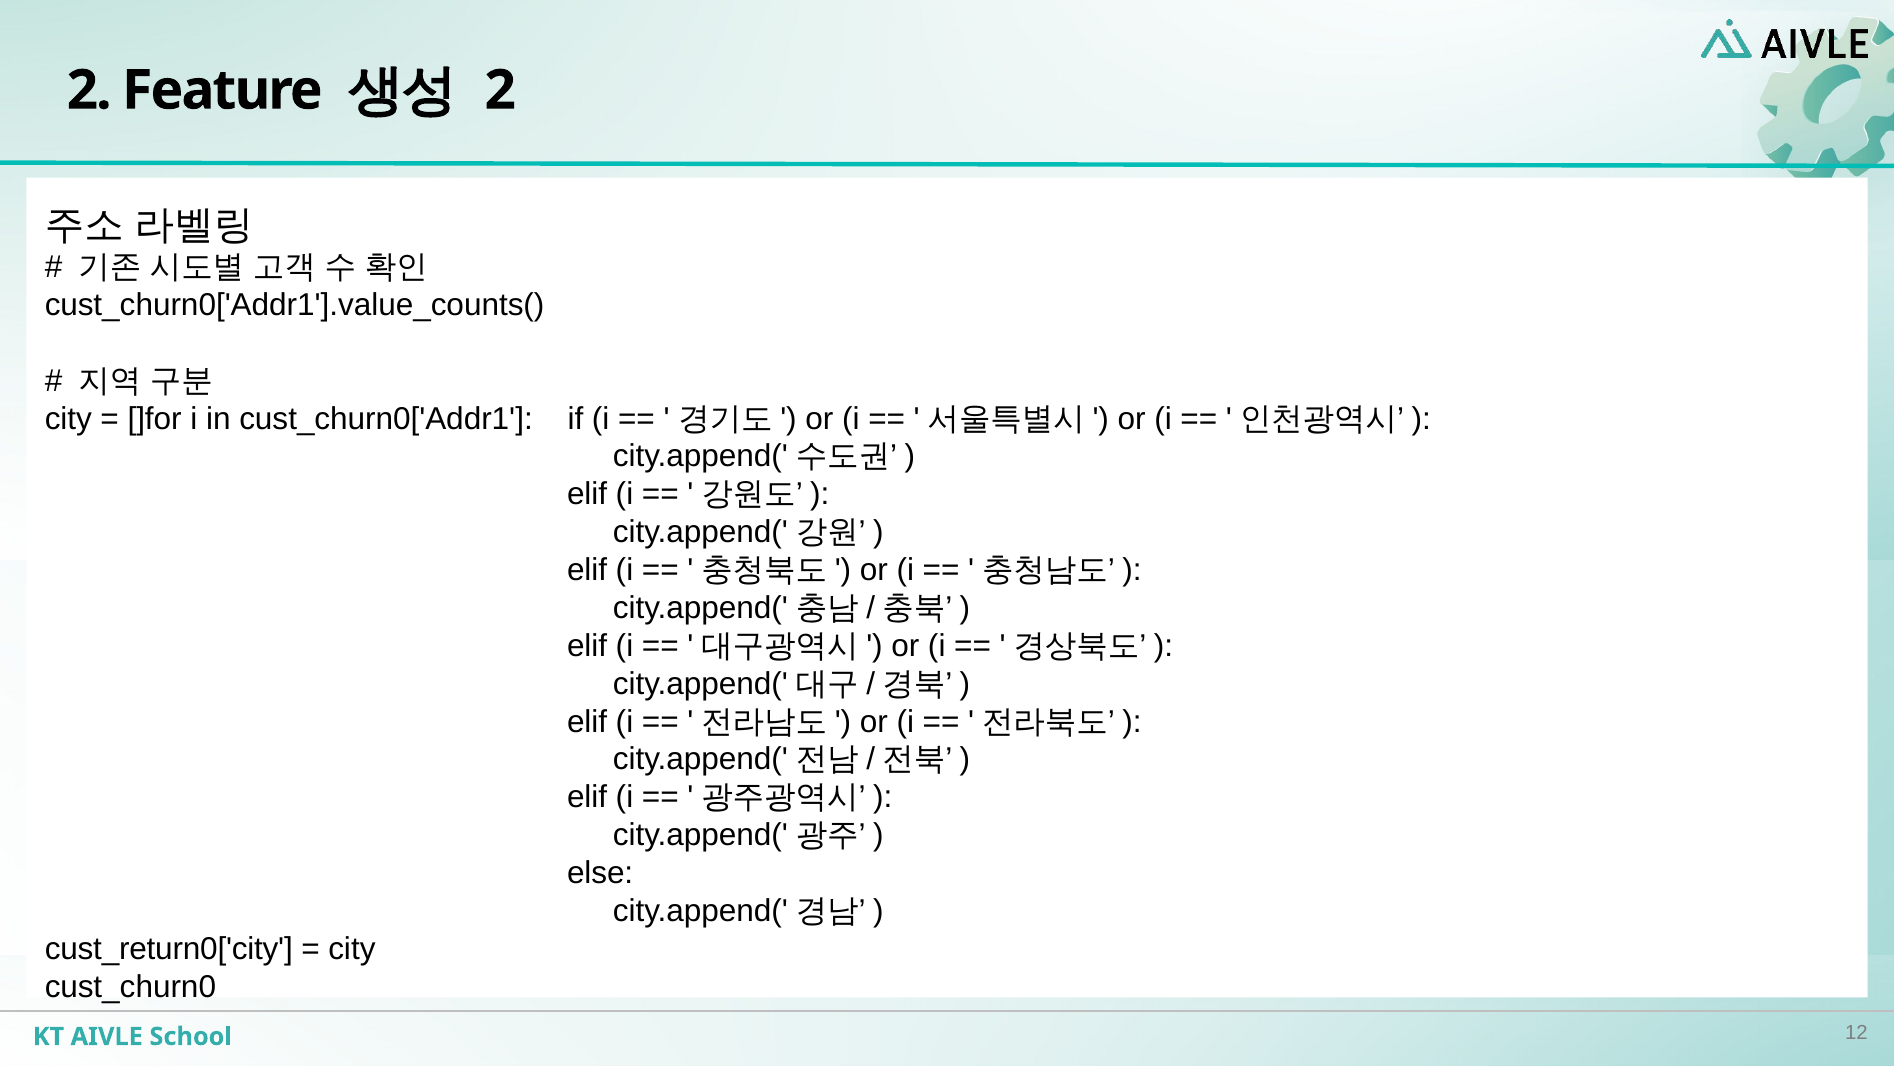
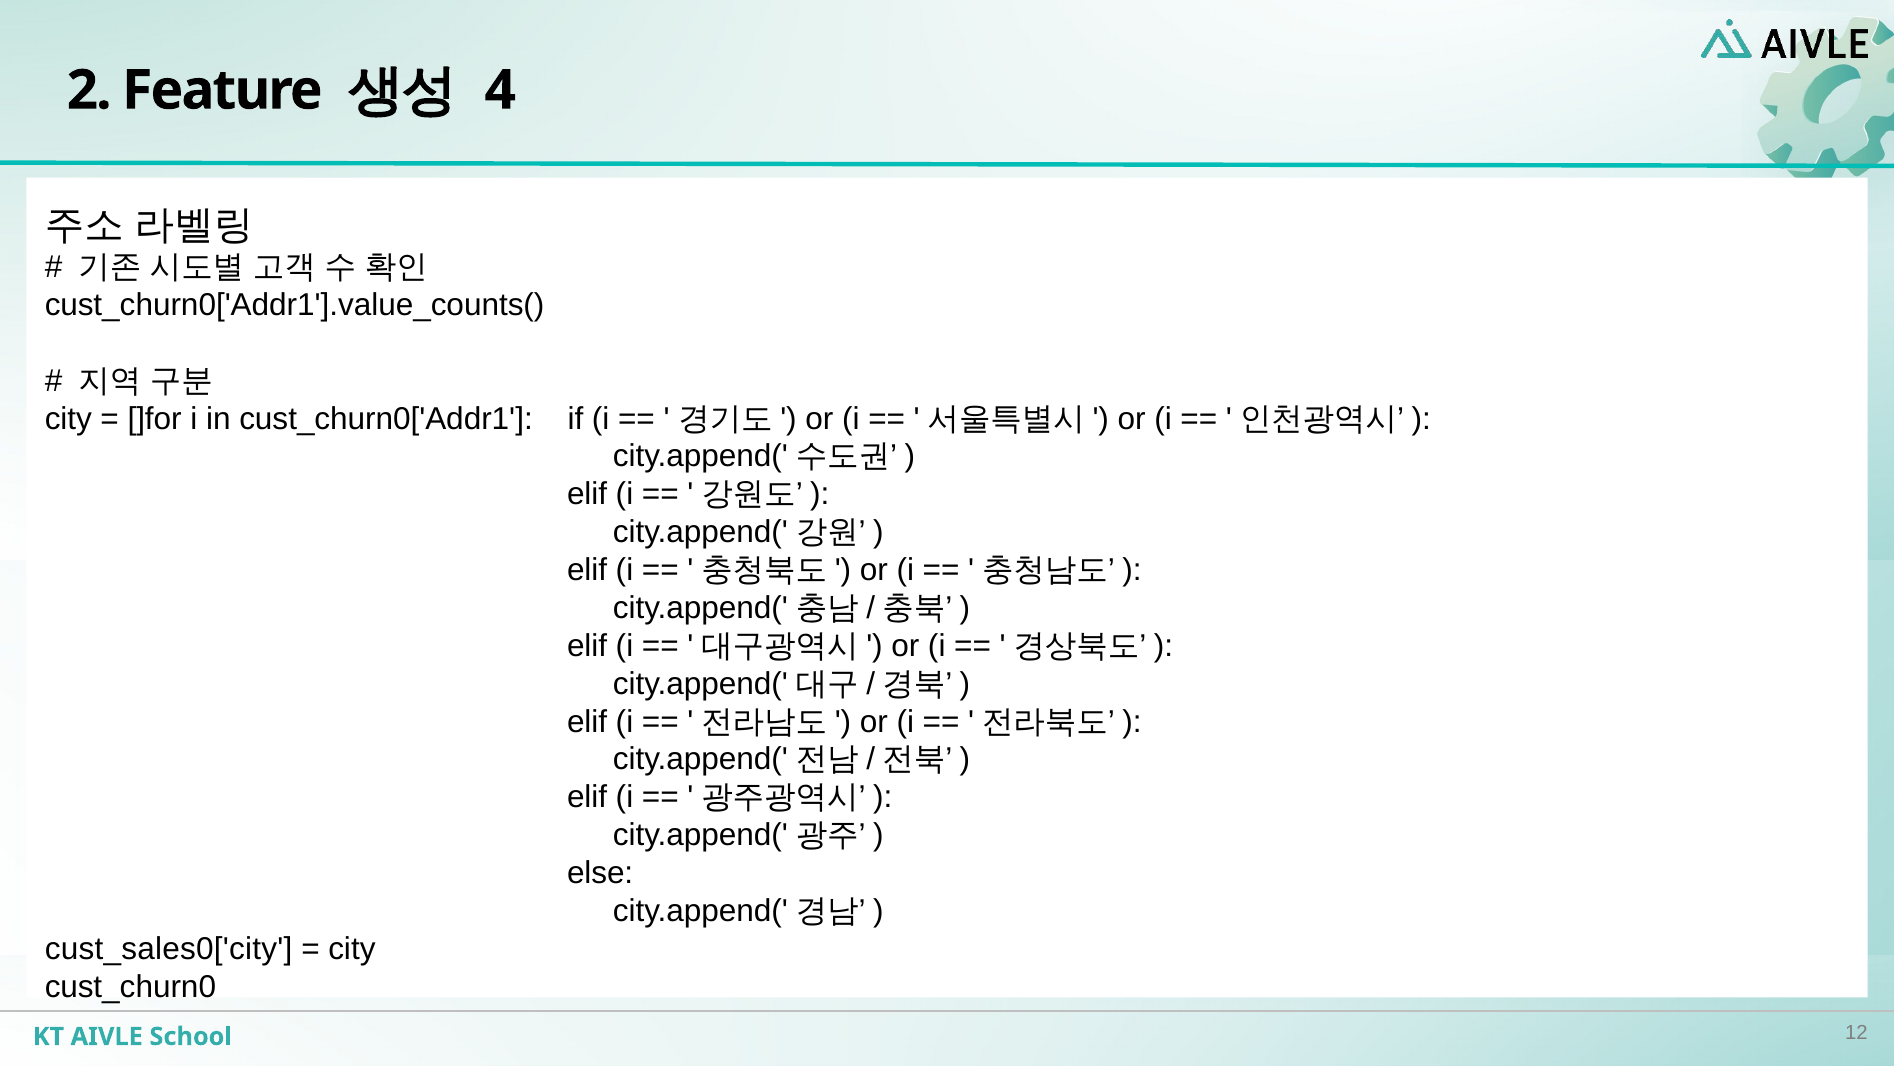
2: 2 -> 4 (500, 90)
cust_return0['city: cust_return0['city -> cust_sales0['city (169, 948)
